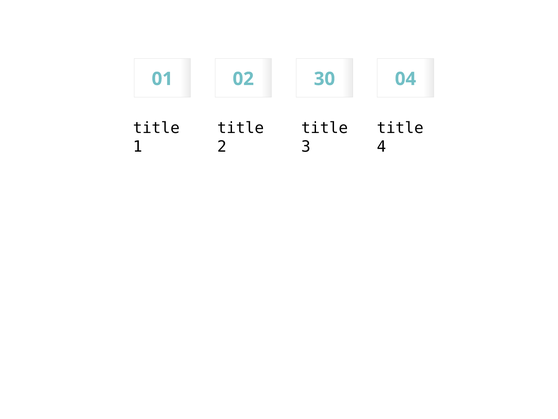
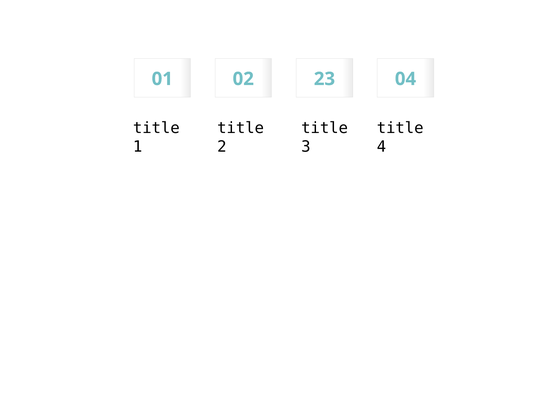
30: 30 -> 23 (324, 79)
